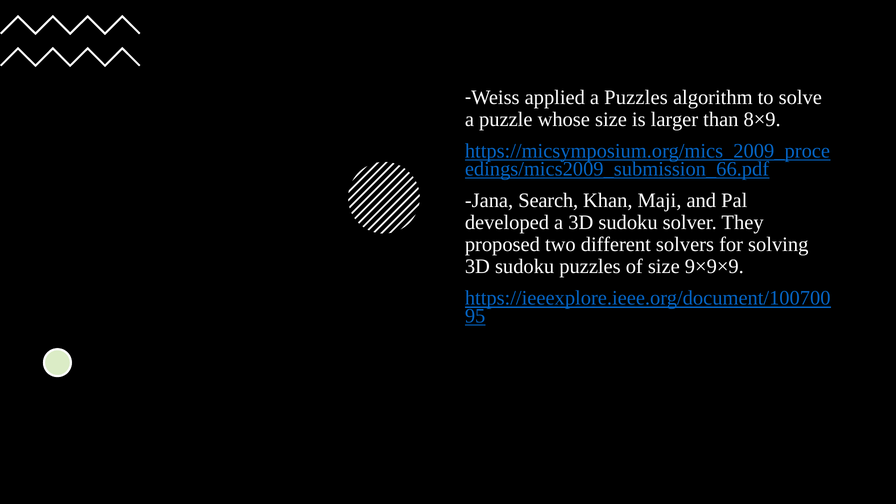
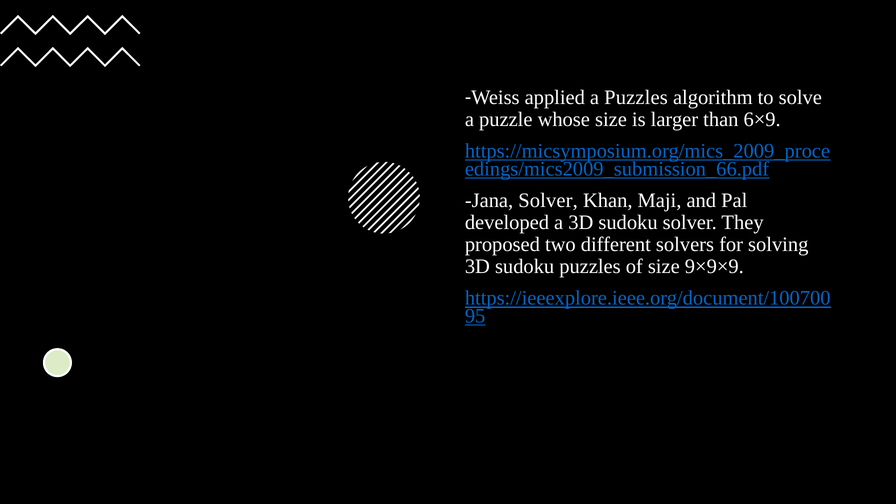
8×9: 8×9 -> 6×9 (762, 120)
Jana Search: Search -> Solver (548, 200)
